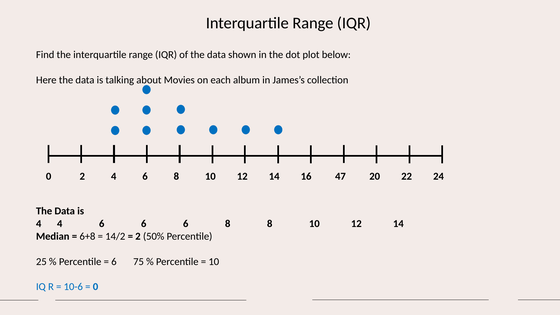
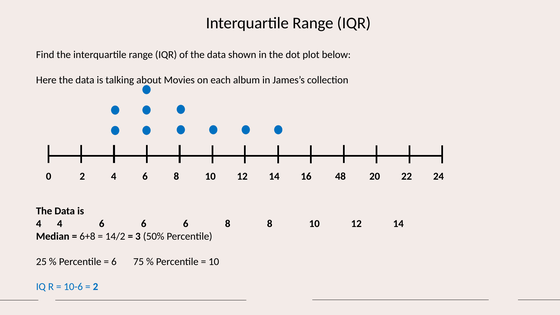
47: 47 -> 48 (340, 176)
2: 2 -> 3 (138, 236)
0: 0 -> 2 (96, 287)
